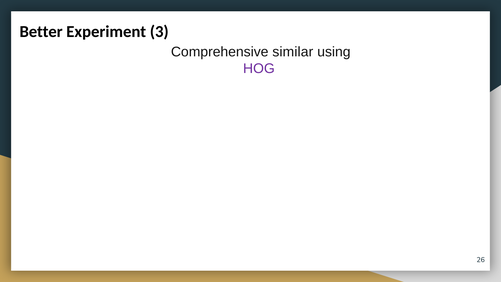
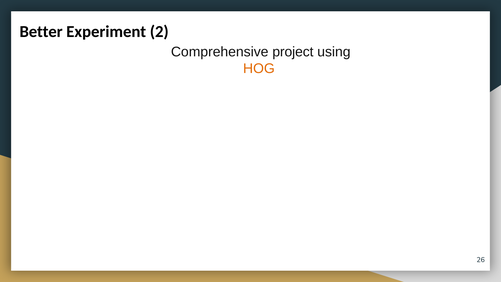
3: 3 -> 2 (159, 32)
similar: similar -> project (293, 52)
HOG colour: purple -> orange (259, 69)
